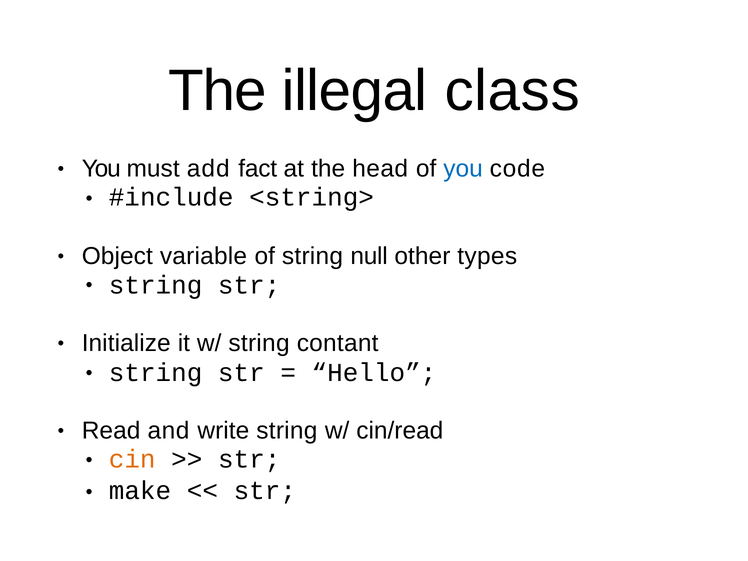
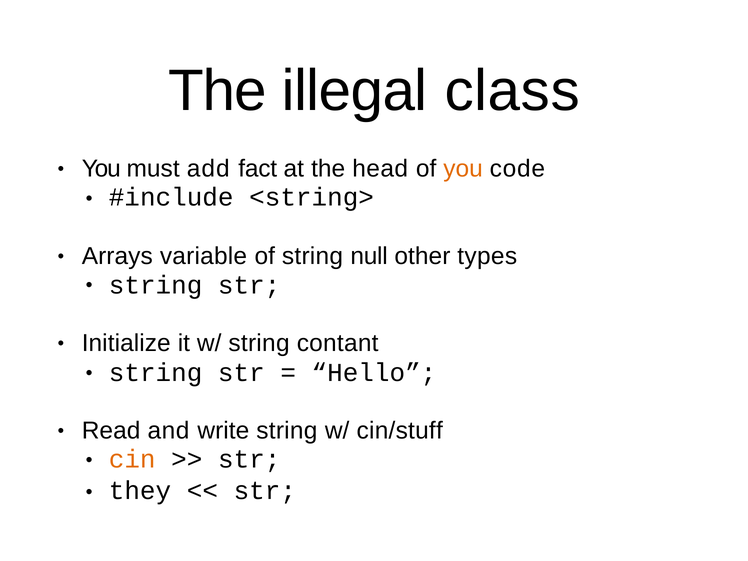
you colour: blue -> orange (463, 169)
Object: Object -> Arrays (117, 256)
cin/read: cin/read -> cin/stuff (400, 431)
make: make -> they (140, 490)
